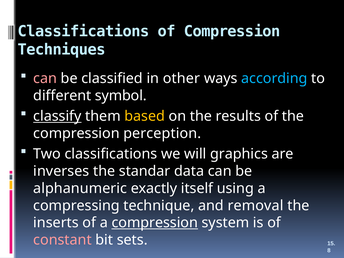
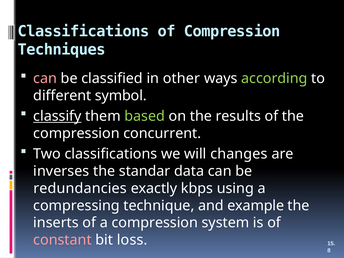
according colour: light blue -> light green (274, 78)
based colour: yellow -> light green (145, 116)
perception: perception -> concurrent (162, 133)
graphics: graphics -> changes (239, 154)
alphanumeric: alphanumeric -> redundancies (80, 188)
itself: itself -> kbps (197, 188)
removal: removal -> example (256, 206)
compression underline: present -> none (155, 223)
sets: sets -> loss (132, 240)
